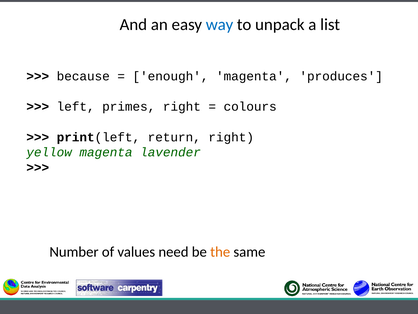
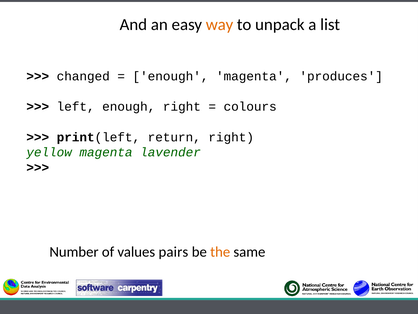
way colour: blue -> orange (220, 25)
because: because -> changed (83, 76)
left primes: primes -> enough (129, 107)
need: need -> pairs (173, 251)
